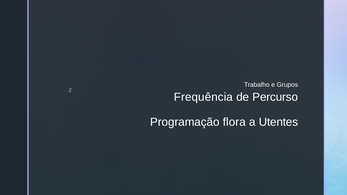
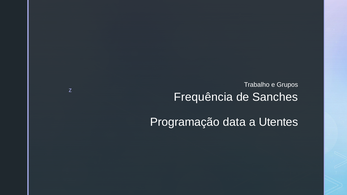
Percurso: Percurso -> Sanches (275, 97)
flora: flora -> data (234, 122)
